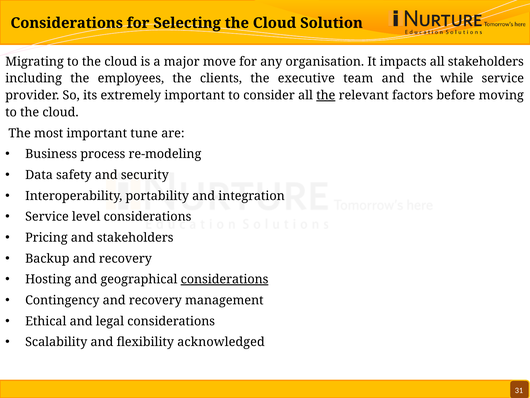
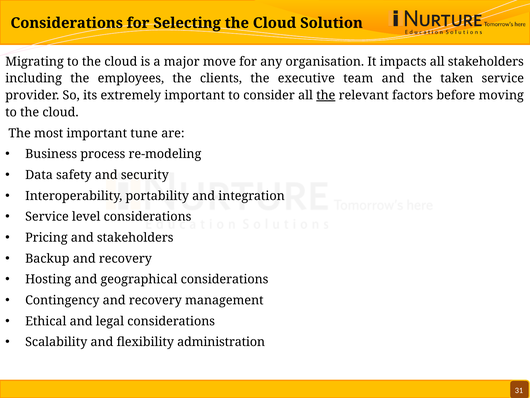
while: while -> taken (457, 78)
considerations underline: present -> none (225, 279)
acknowledged: acknowledged -> administration (221, 342)
